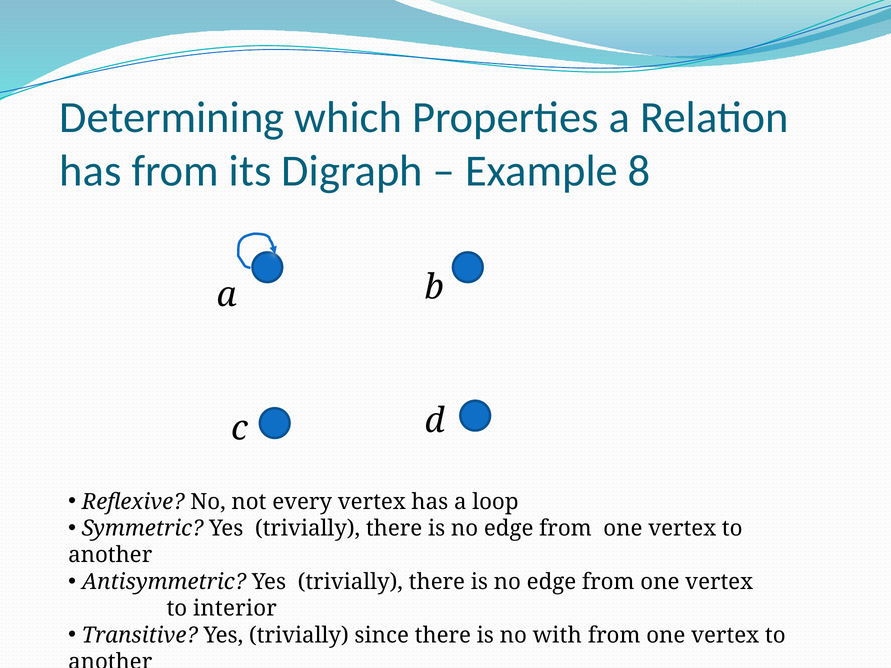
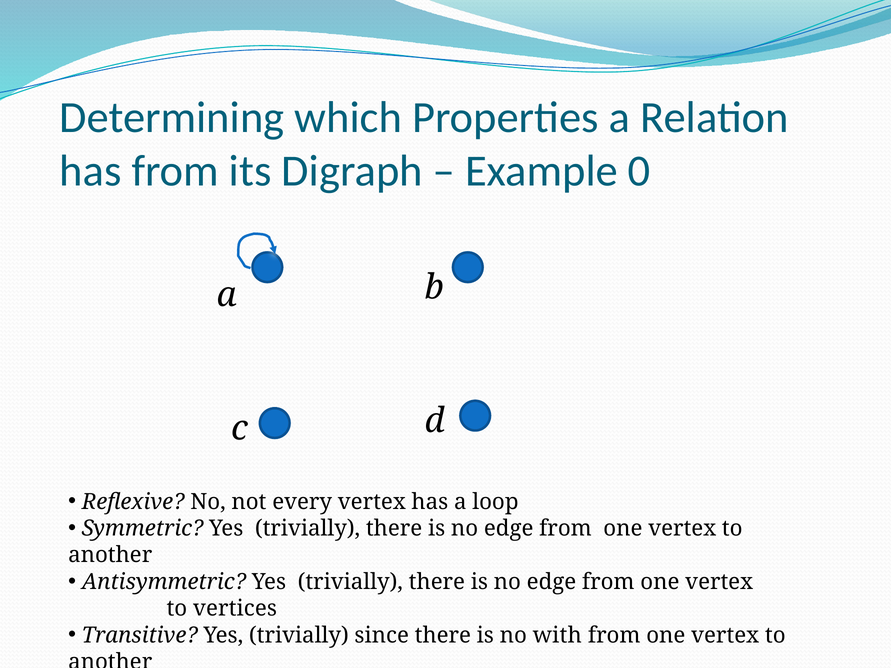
8: 8 -> 0 (639, 171)
interior: interior -> vertices (235, 609)
